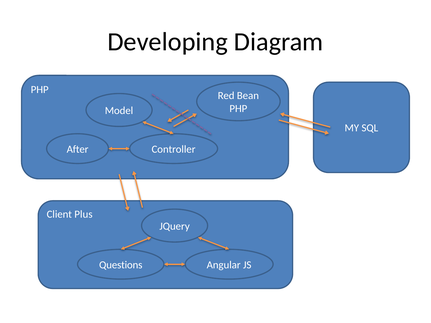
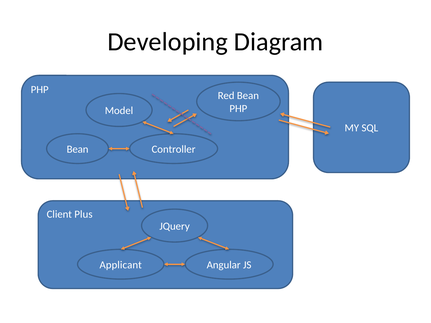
After: After -> Bean (78, 149)
Questions: Questions -> Applicant (121, 265)
